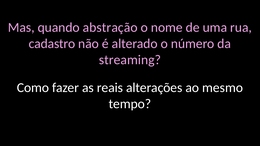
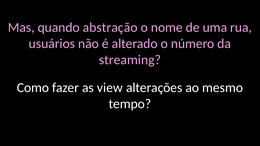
cadastro: cadastro -> usuários (52, 44)
reais: reais -> view (110, 88)
